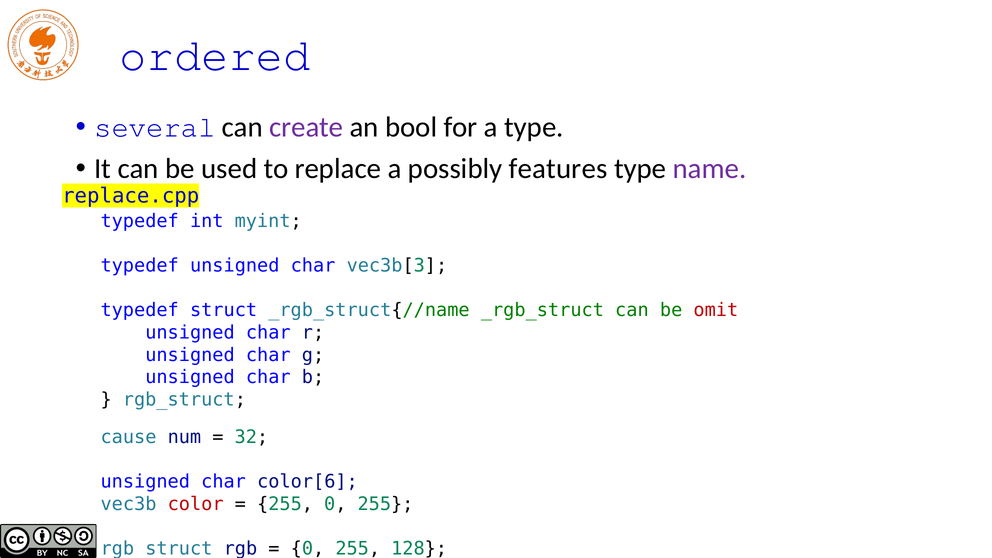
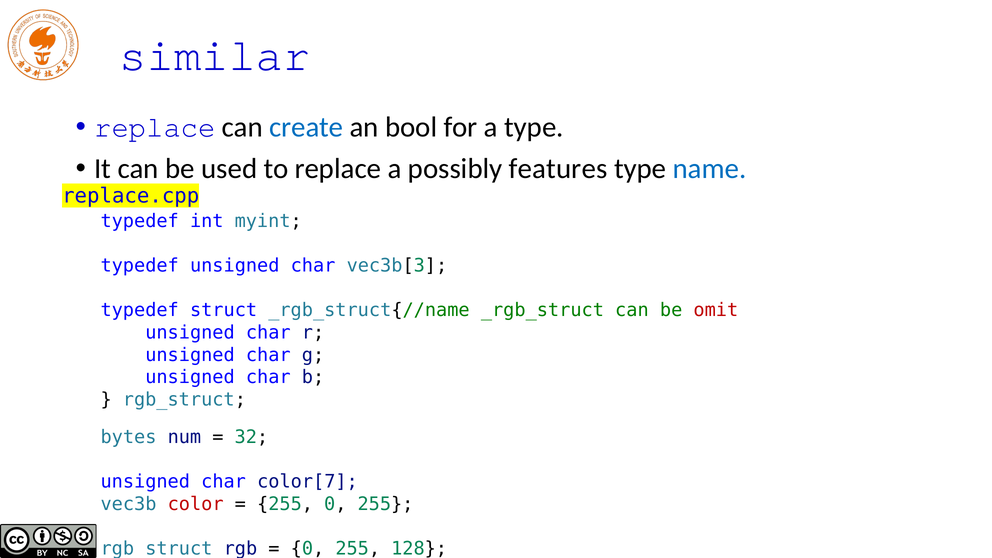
ordered: ordered -> similar (215, 55)
several: several -> replace (155, 127)
create colour: purple -> blue (306, 127)
name colour: purple -> blue (710, 169)
cause: cause -> bytes (129, 437)
color[6: color[6 -> color[7 (307, 482)
